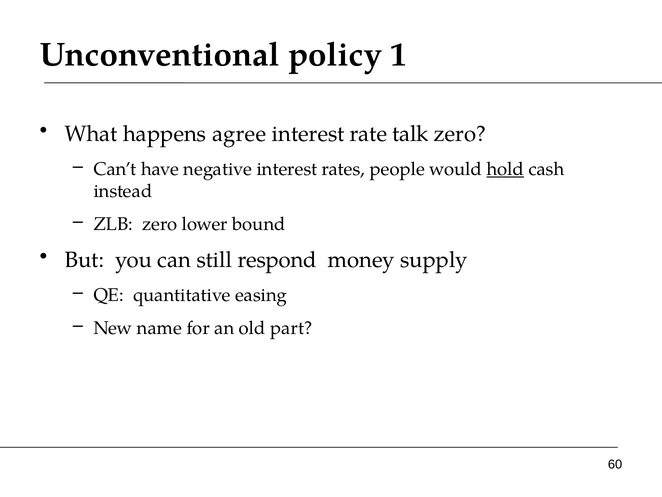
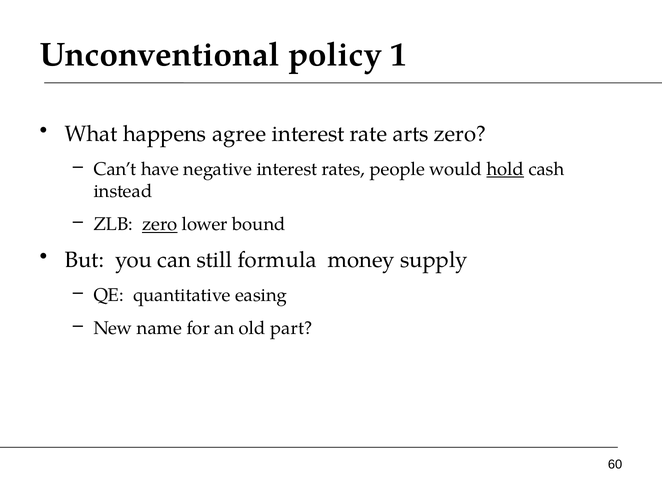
talk: talk -> arts (411, 134)
zero underline: none -> present (160, 224)
respond: respond -> formula (277, 260)
